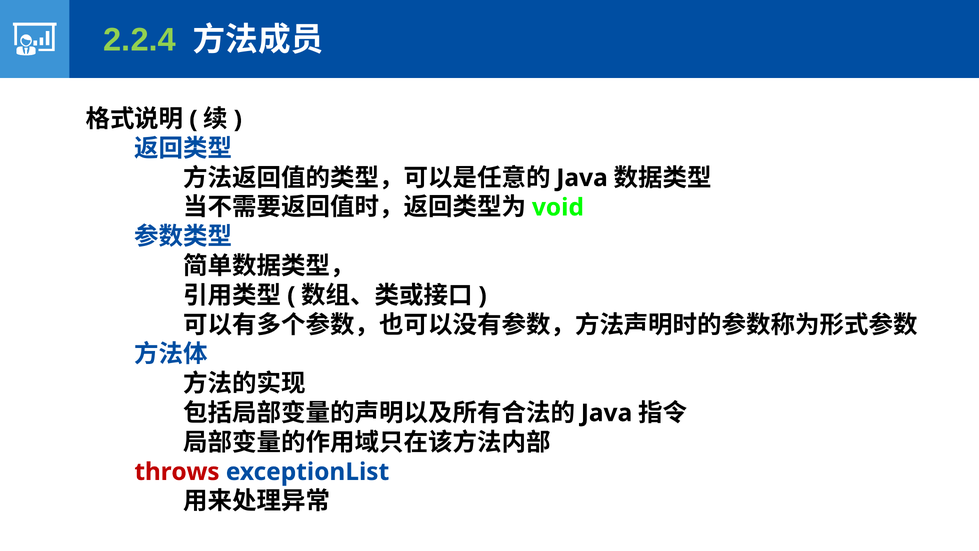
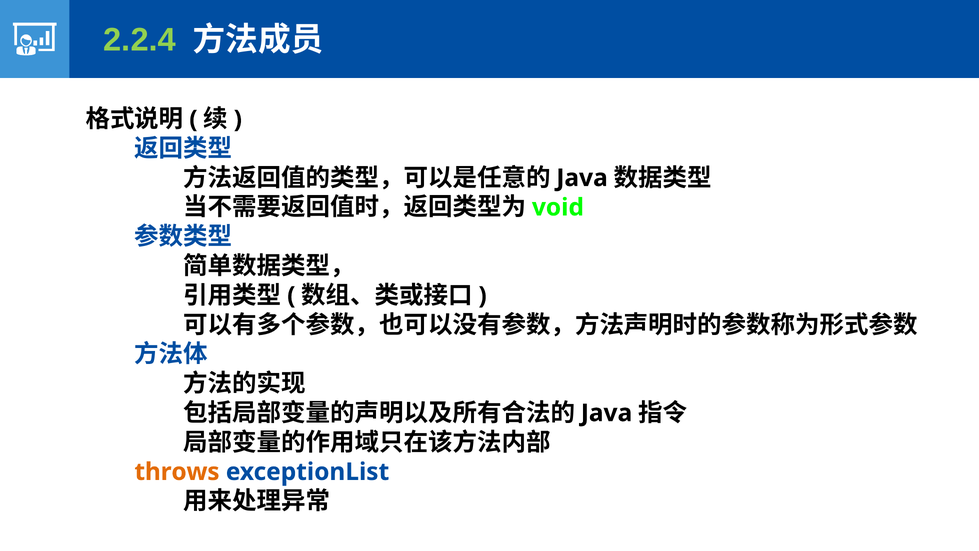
throws colour: red -> orange (177, 472)
